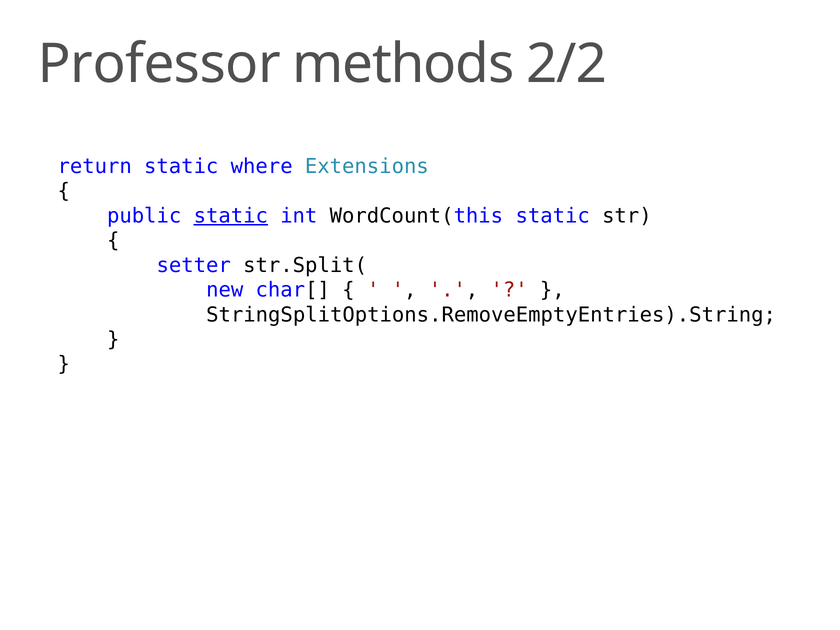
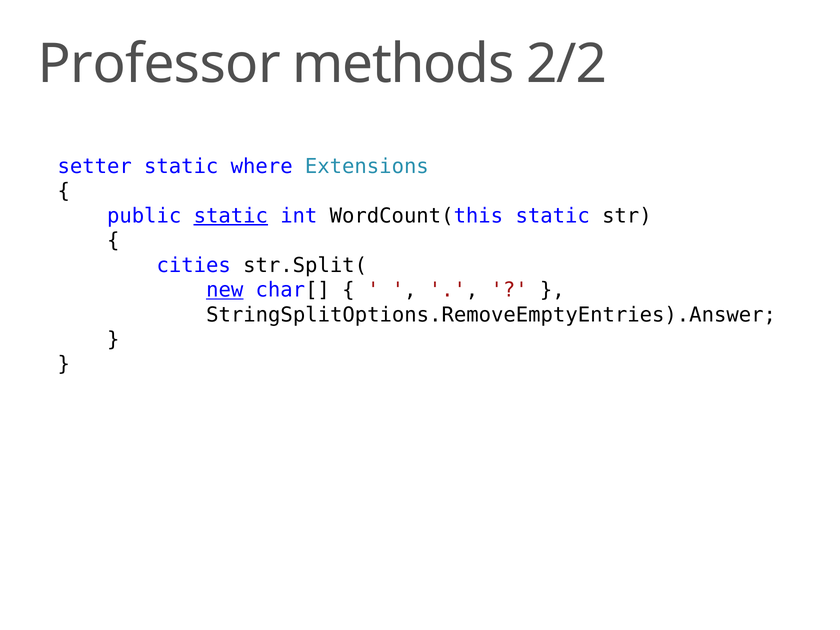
return: return -> setter (95, 166)
setter: setter -> cities (194, 265)
new underline: none -> present (225, 290)
StringSplitOptions.RemoveEmptyEntries).String: StringSplitOptions.RemoveEmptyEntries).String -> StringSplitOptions.RemoveEmptyEntries).Answer (491, 315)
